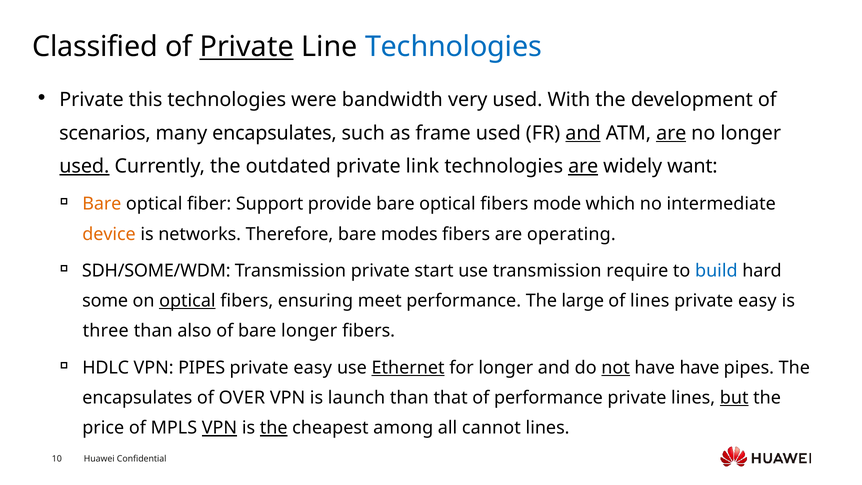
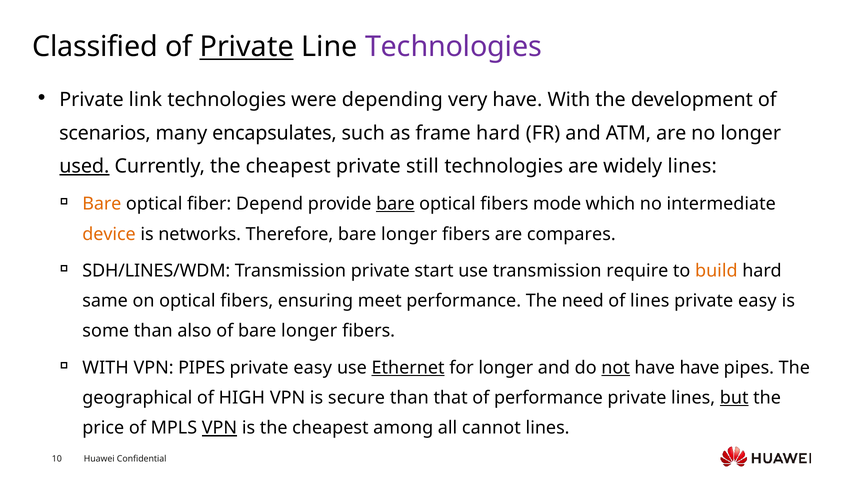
Technologies colour: blue -> purple (454, 47)
this: this -> link (145, 100)
bandwidth: bandwidth -> depending (392, 100)
very used: used -> have (517, 100)
frame used: used -> hard (498, 133)
and underline: present -> none (583, 133)
are underline: present -> none (671, 133)
Currently the outdated: outdated -> cheapest (288, 166)
link: link -> still (422, 166)
are underline: present -> none (583, 166)
widely want: want -> lines (692, 166)
Support: Support -> Depend (270, 204)
bare underline: none -> present (395, 204)
Therefore bare modes: modes -> longer (409, 234)
operating: operating -> compares (571, 234)
SDH/SOME/WDM: SDH/SOME/WDM -> SDH/LINES/WDM (156, 271)
build colour: blue -> orange (716, 271)
some: some -> same (105, 301)
optical underline: present -> none (187, 301)
large: large -> need (583, 301)
three: three -> some (106, 331)
HDLC: HDLC -> WITH (106, 368)
encapsulates: encapsulates -> geographical (137, 398)
OVER: OVER -> HIGH (242, 398)
launch: launch -> secure (356, 398)
the underline: present -> none (274, 428)
